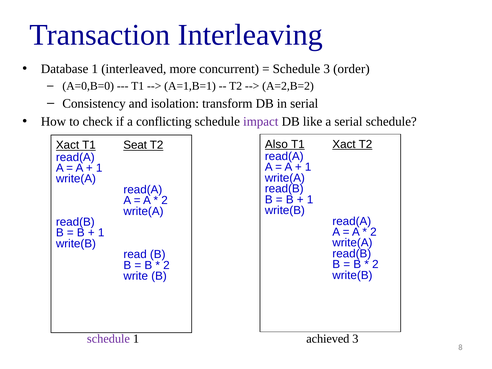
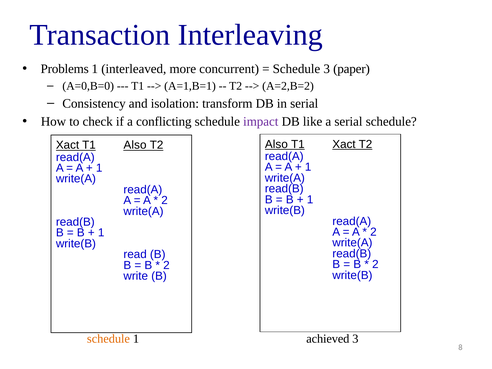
Database: Database -> Problems (65, 69)
order: order -> paper (352, 69)
T1 Seat: Seat -> Also (135, 145)
schedule colour: purple -> orange (108, 339)
